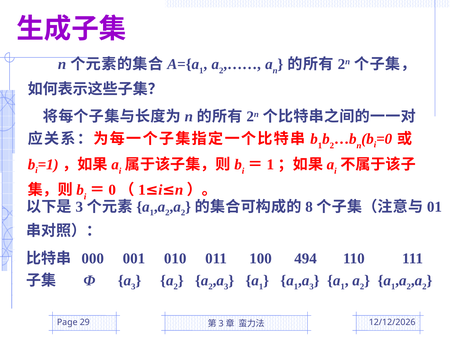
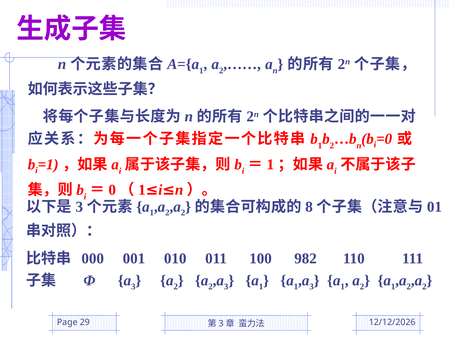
494: 494 -> 982 (306, 258)
